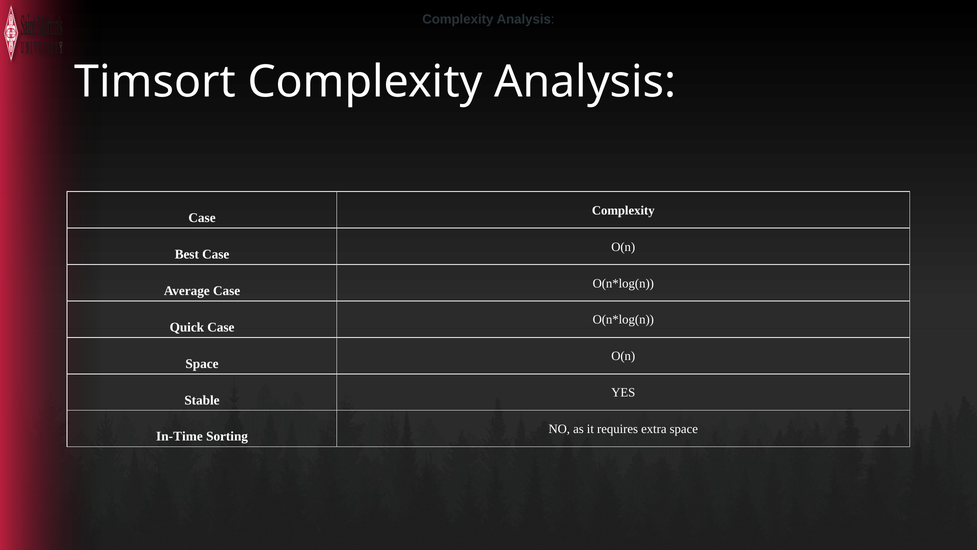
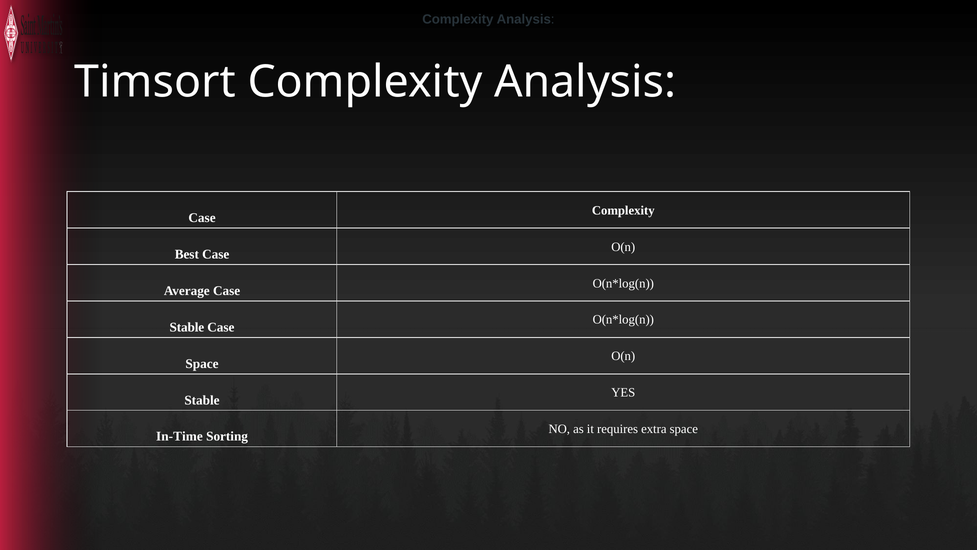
Quick: Quick -> Stable (187, 327)
